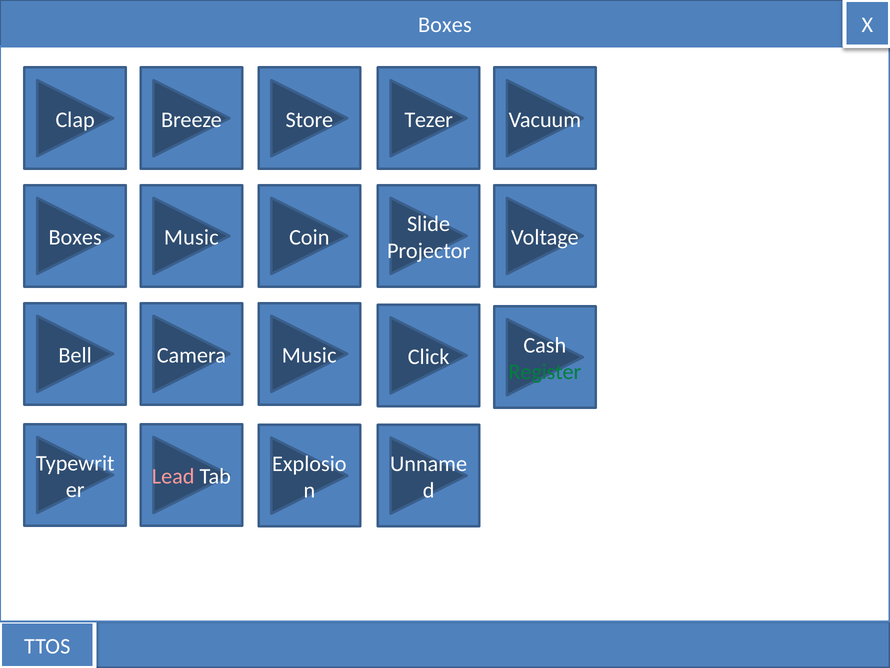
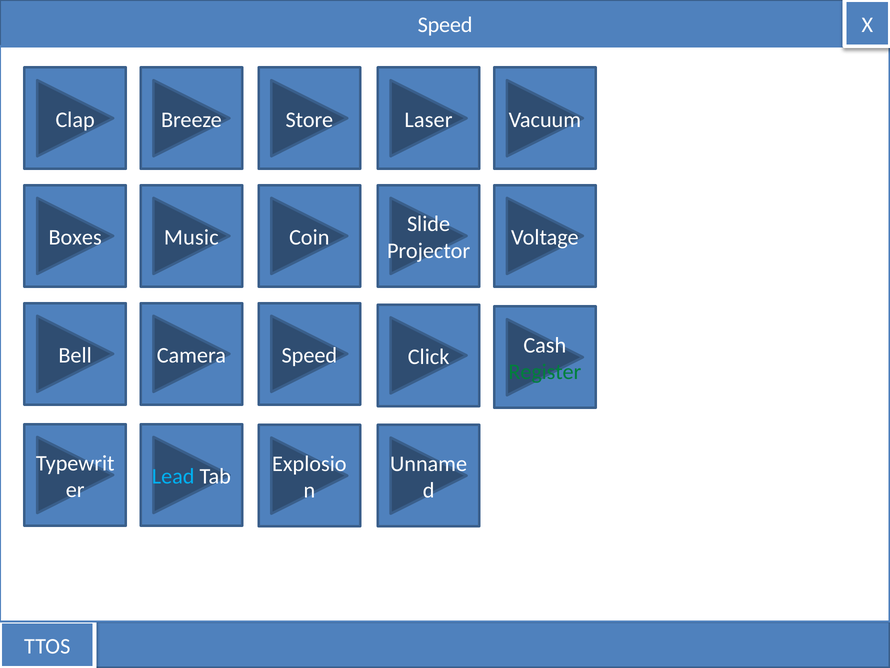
Boxes: Boxes -> Speed (445, 25)
Tezer: Tezer -> Laser (429, 120)
Music: Music -> Speed (309, 355)
Lead colour: pink -> light blue (173, 476)
